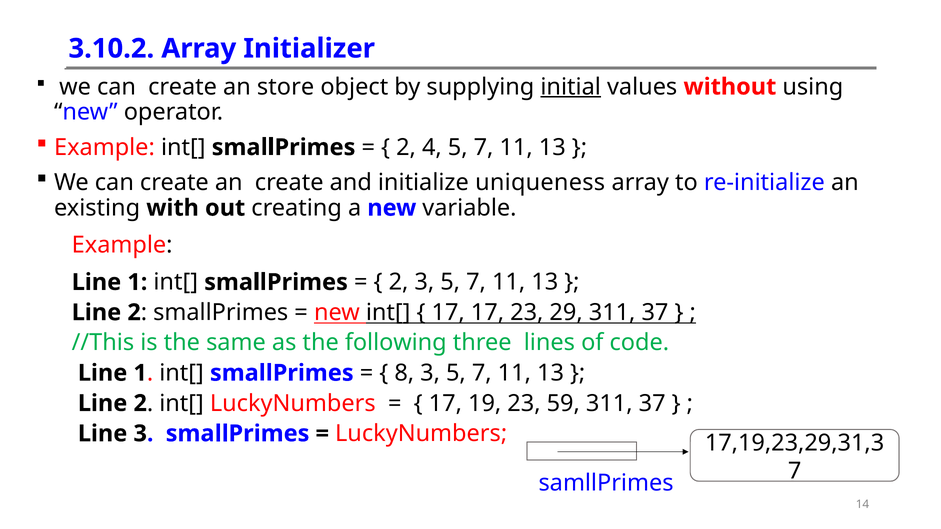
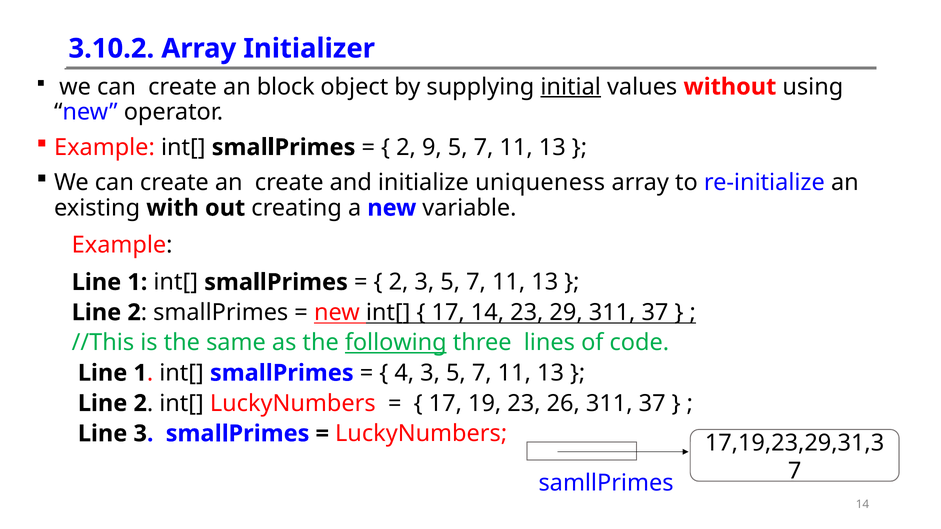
store: store -> block (286, 87)
4: 4 -> 9 (432, 147)
17 17: 17 -> 14 (487, 313)
following underline: none -> present (396, 343)
8: 8 -> 4 (404, 373)
59: 59 -> 26 (563, 403)
